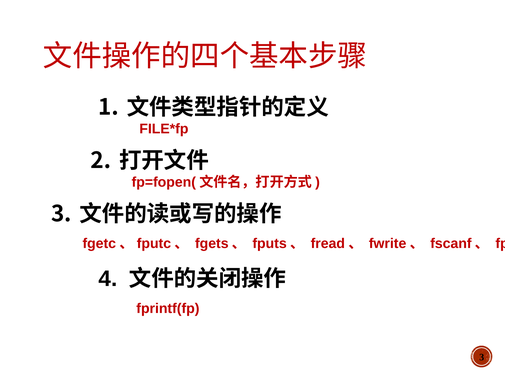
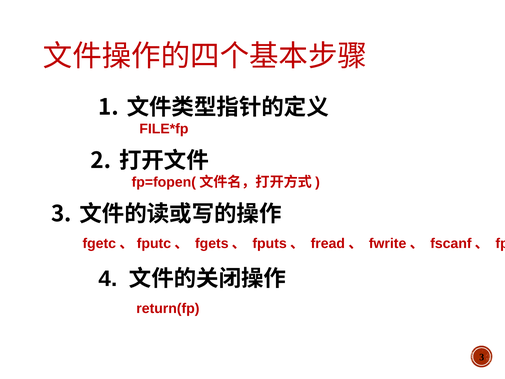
fprintf(fp: fprintf(fp -> return(fp (168, 308)
